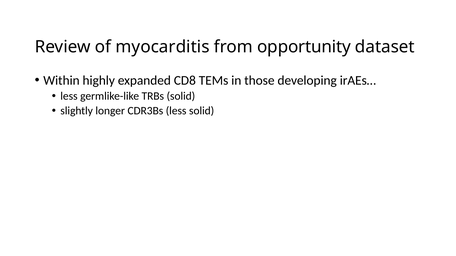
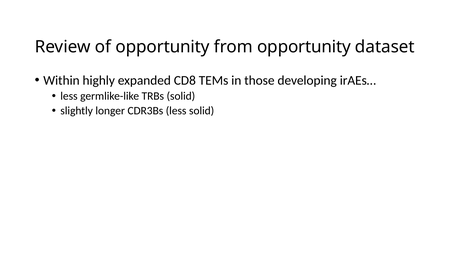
of myocarditis: myocarditis -> opportunity (163, 47)
